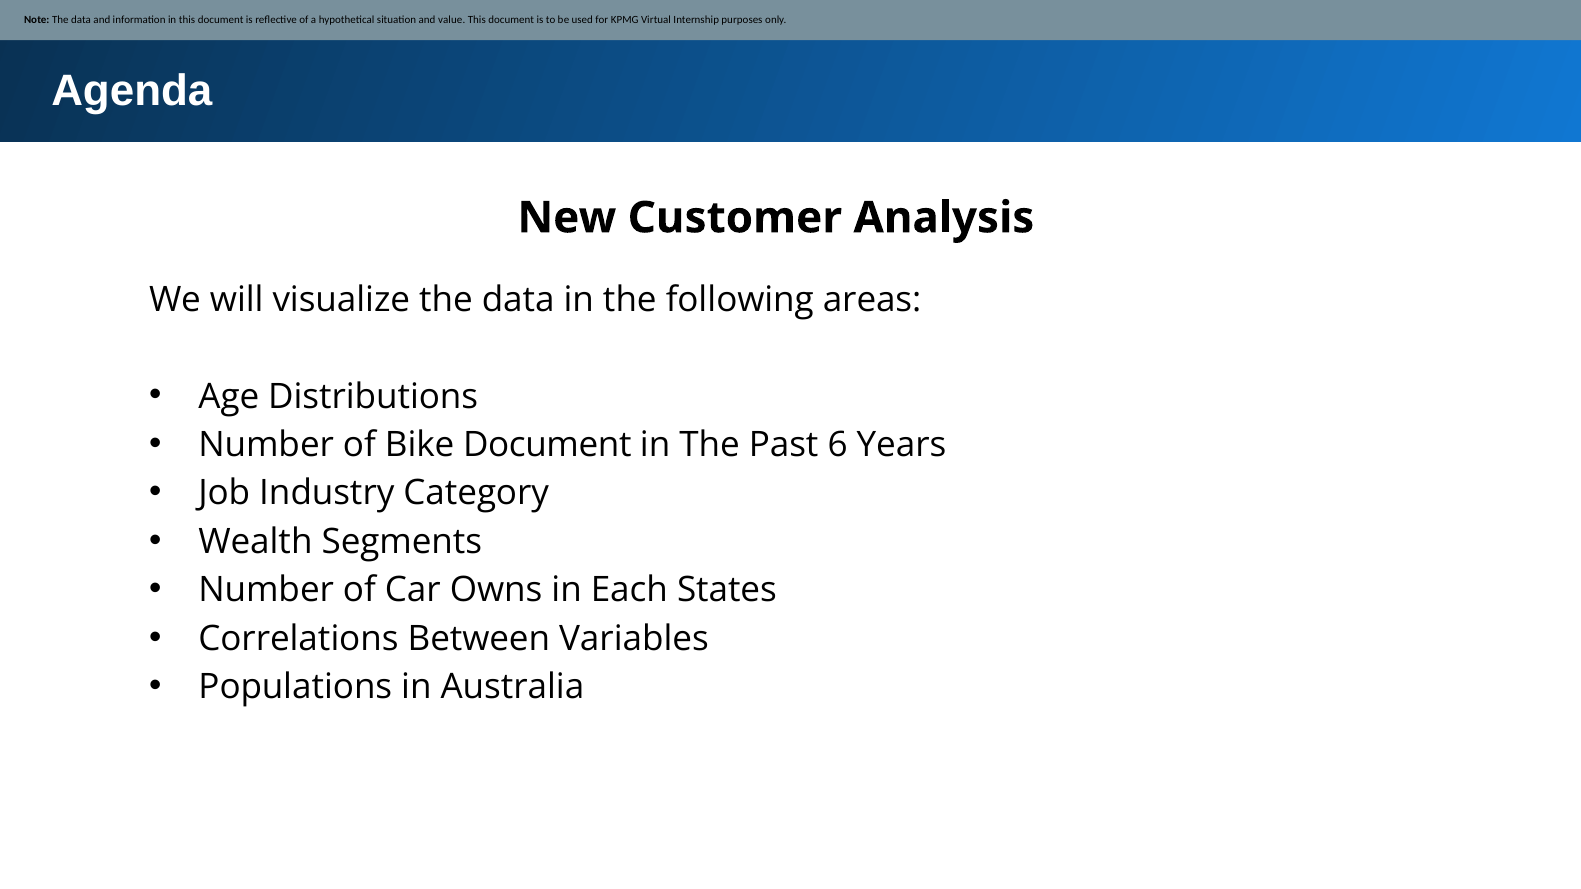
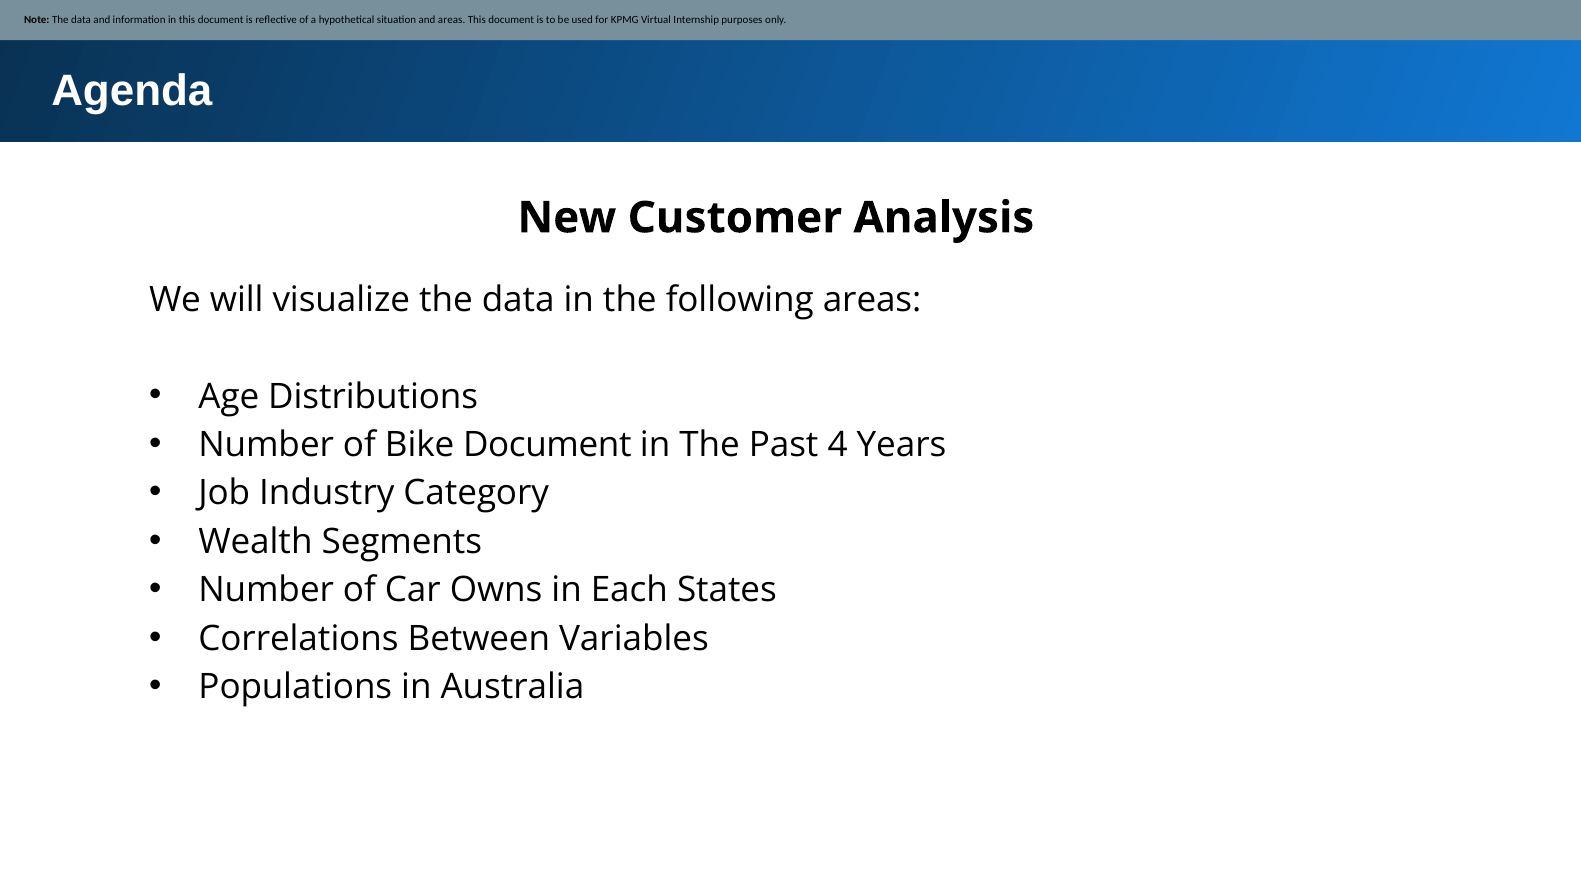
and value: value -> areas (452, 20)
6: 6 -> 4 (838, 445)
